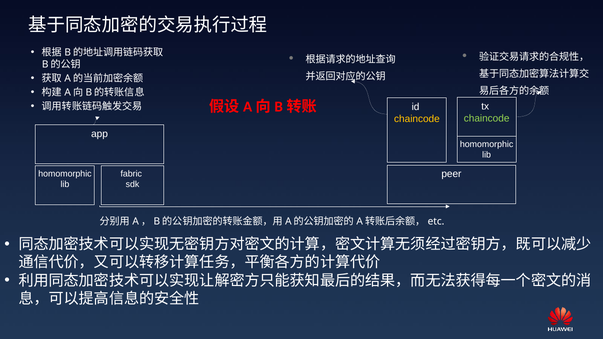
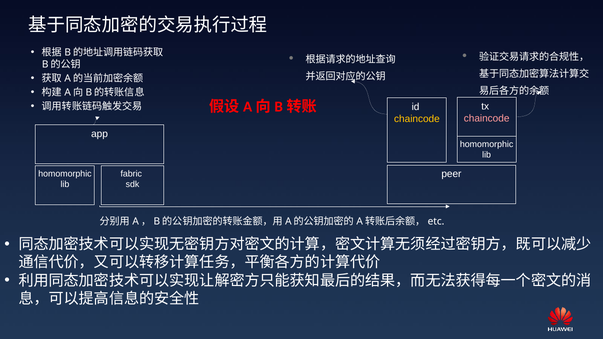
chaincode colour: light green -> pink (487, 118)
